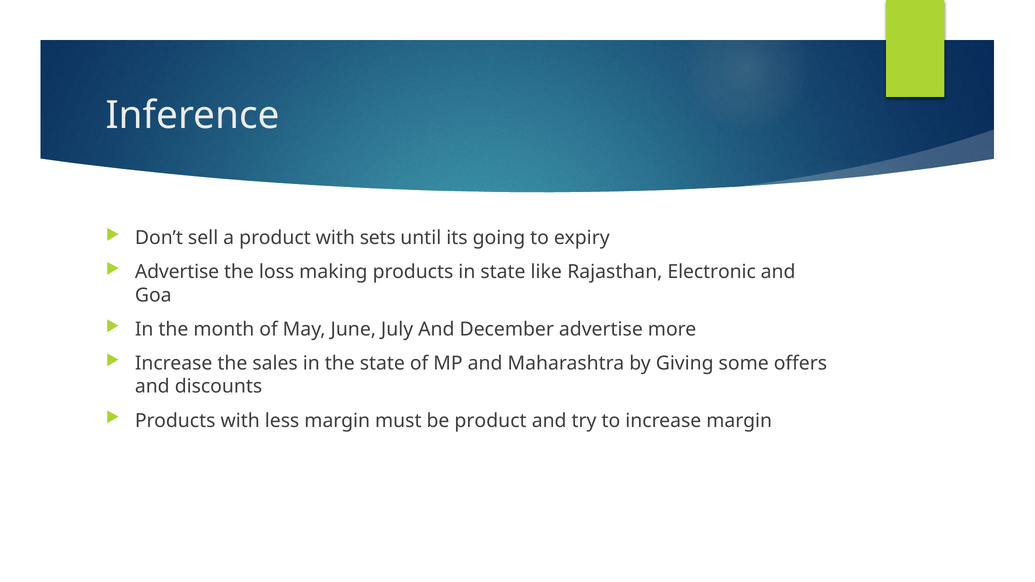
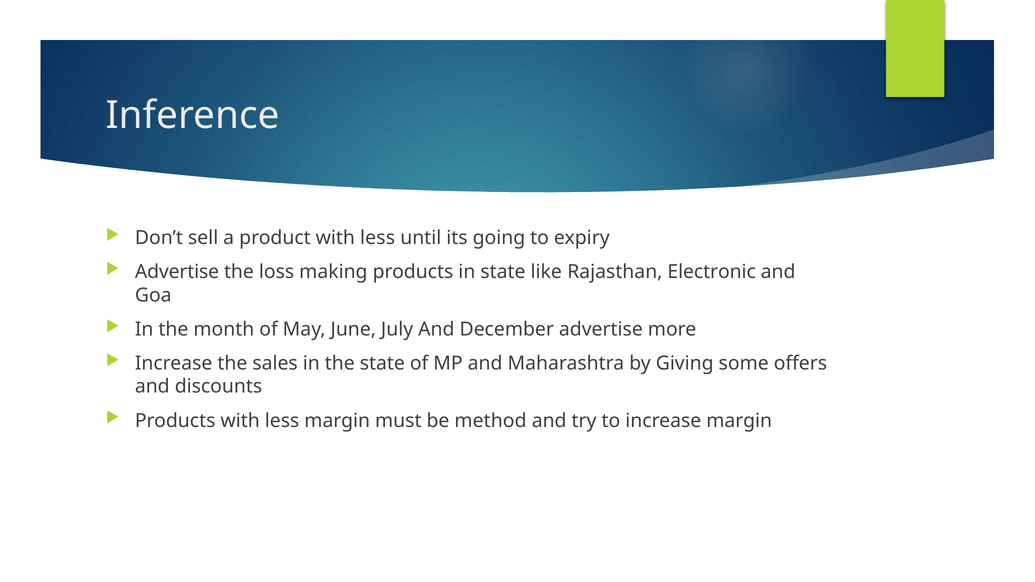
product with sets: sets -> less (378, 238)
be product: product -> method (491, 421)
